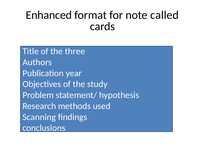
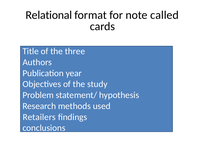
Enhanced: Enhanced -> Relational (49, 15)
Scanning: Scanning -> Retailers (39, 117)
